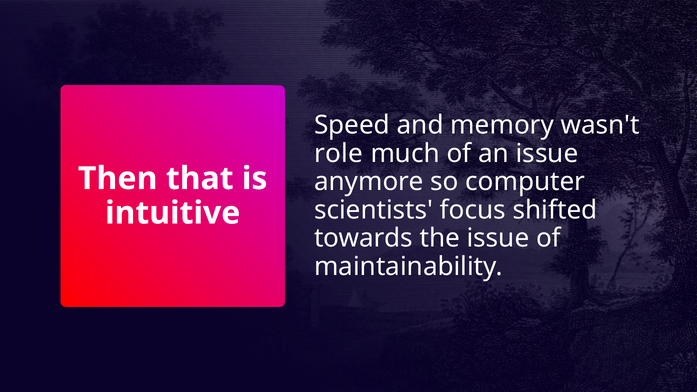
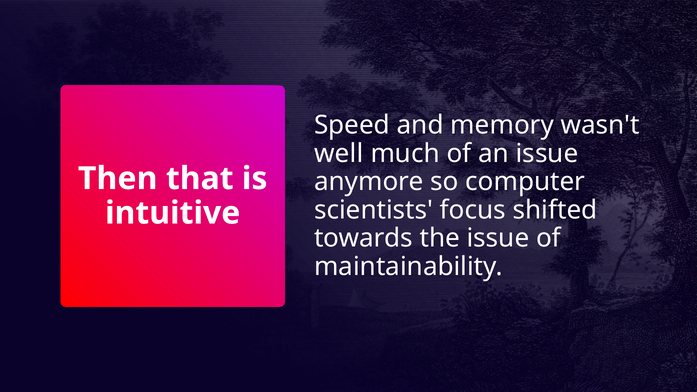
role: role -> well (339, 154)
